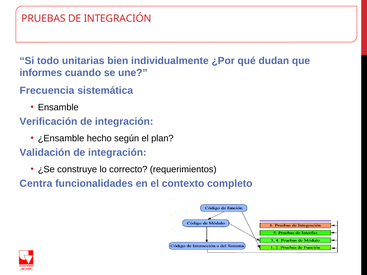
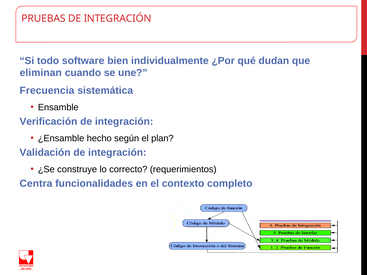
unitarias: unitarias -> software (83, 61)
informes: informes -> eliminan (41, 73)
